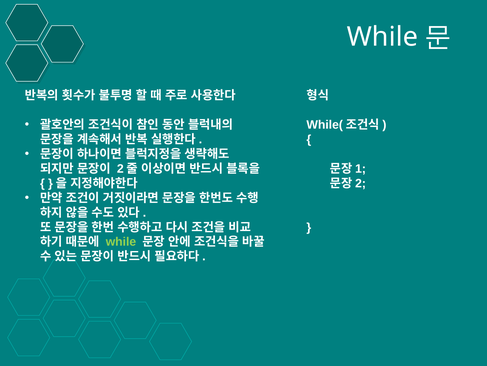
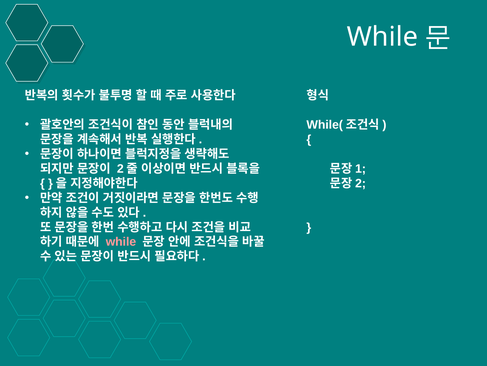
while colour: light green -> pink (121, 241)
